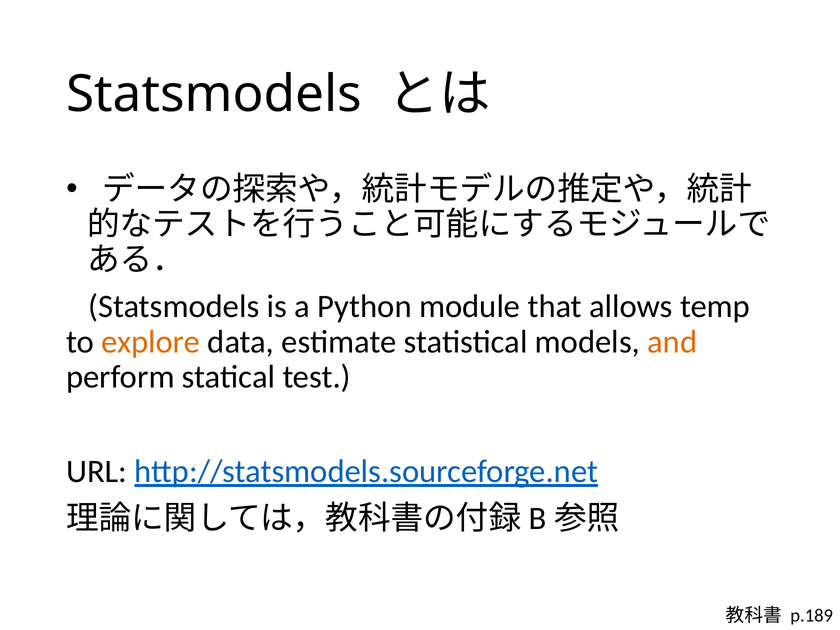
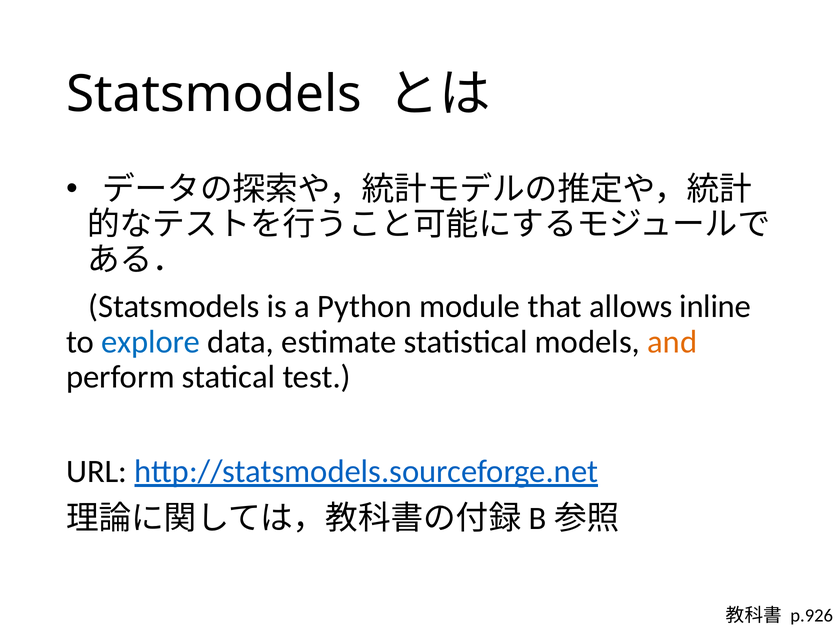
temp: temp -> inline (715, 307)
explore colour: orange -> blue (151, 342)
p.189: p.189 -> p.926 (812, 616)
